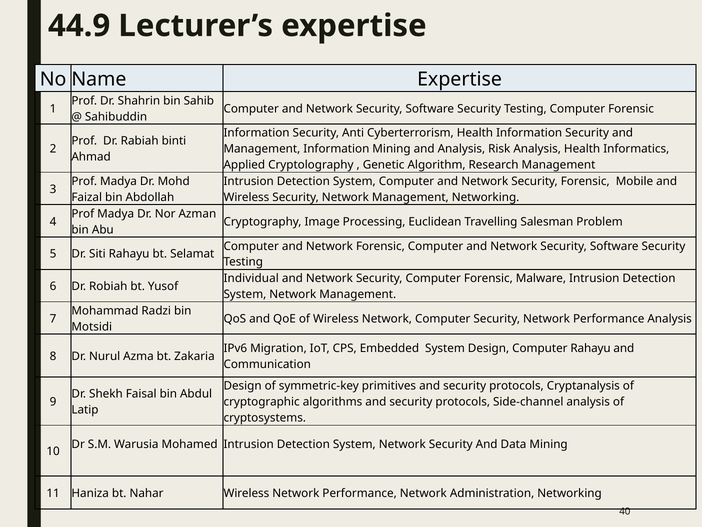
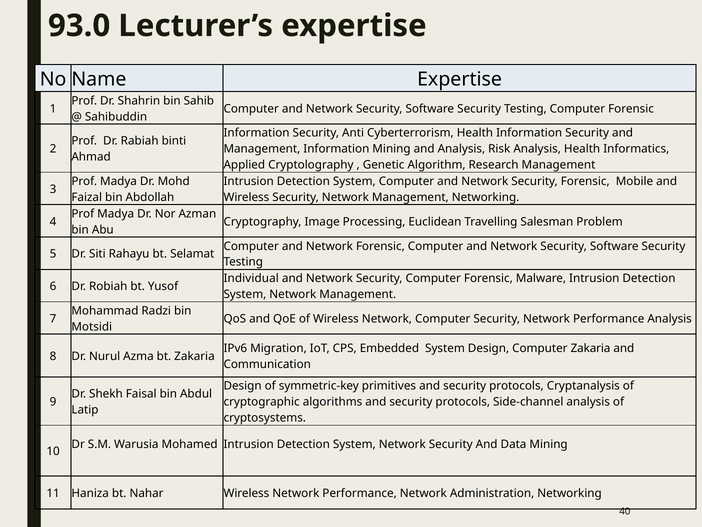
44.9: 44.9 -> 93.0 (79, 26)
Computer Rahayu: Rahayu -> Zakaria (591, 348)
